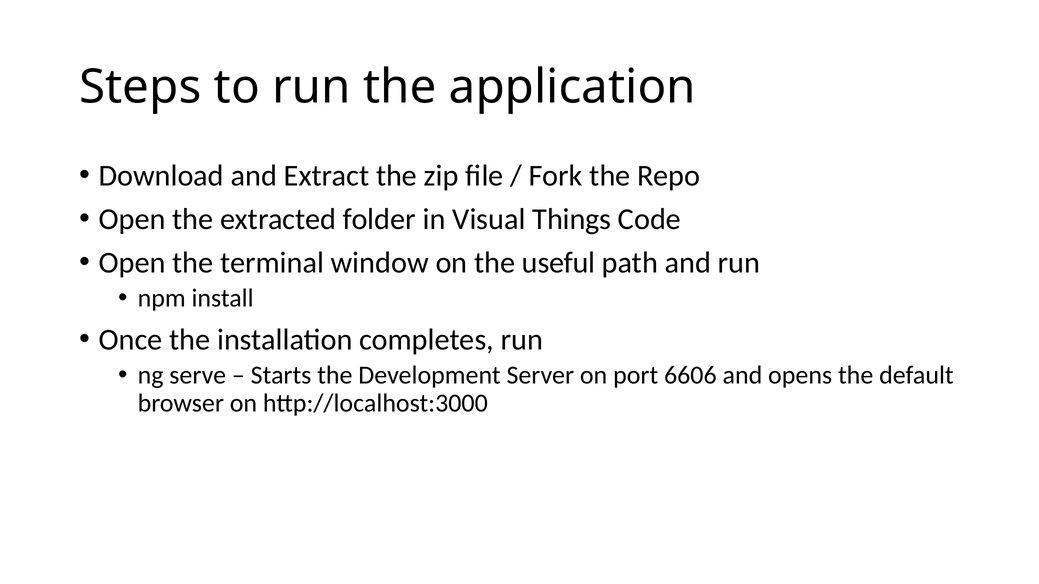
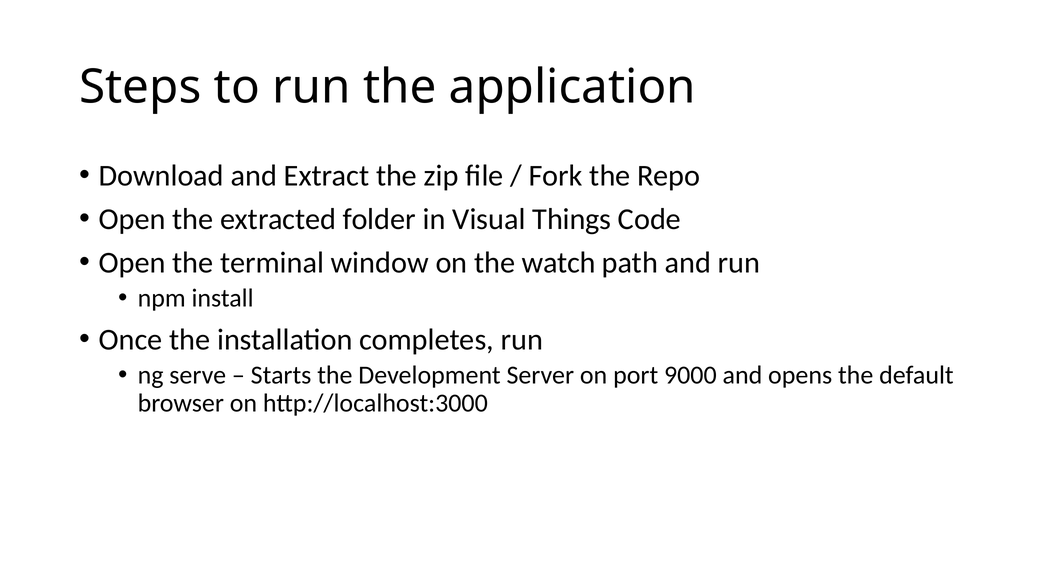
useful: useful -> watch (559, 263)
6606: 6606 -> 9000 (690, 376)
